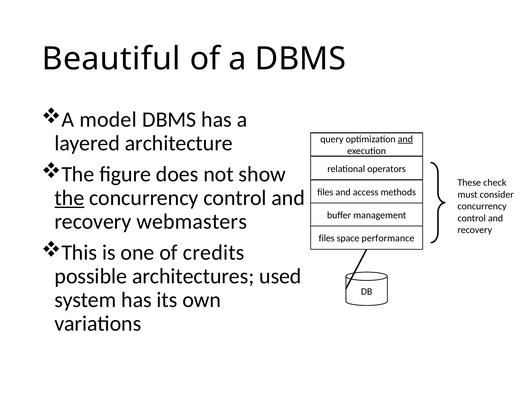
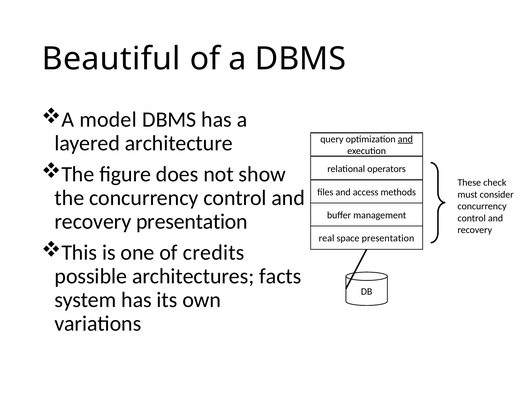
the underline: present -> none (69, 198)
recovery webmasters: webmasters -> presentation (192, 221)
files: files -> real (327, 238)
space performance: performance -> presentation (388, 238)
used: used -> facts (280, 276)
